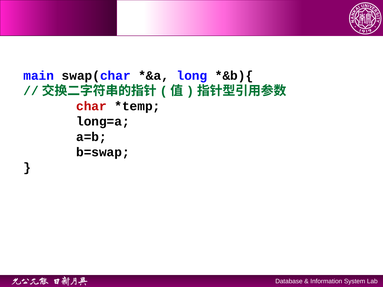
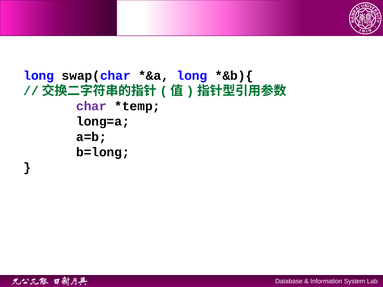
main: main -> long (39, 76)
char colour: red -> purple (91, 106)
b=swap: b=swap -> b=long (103, 152)
